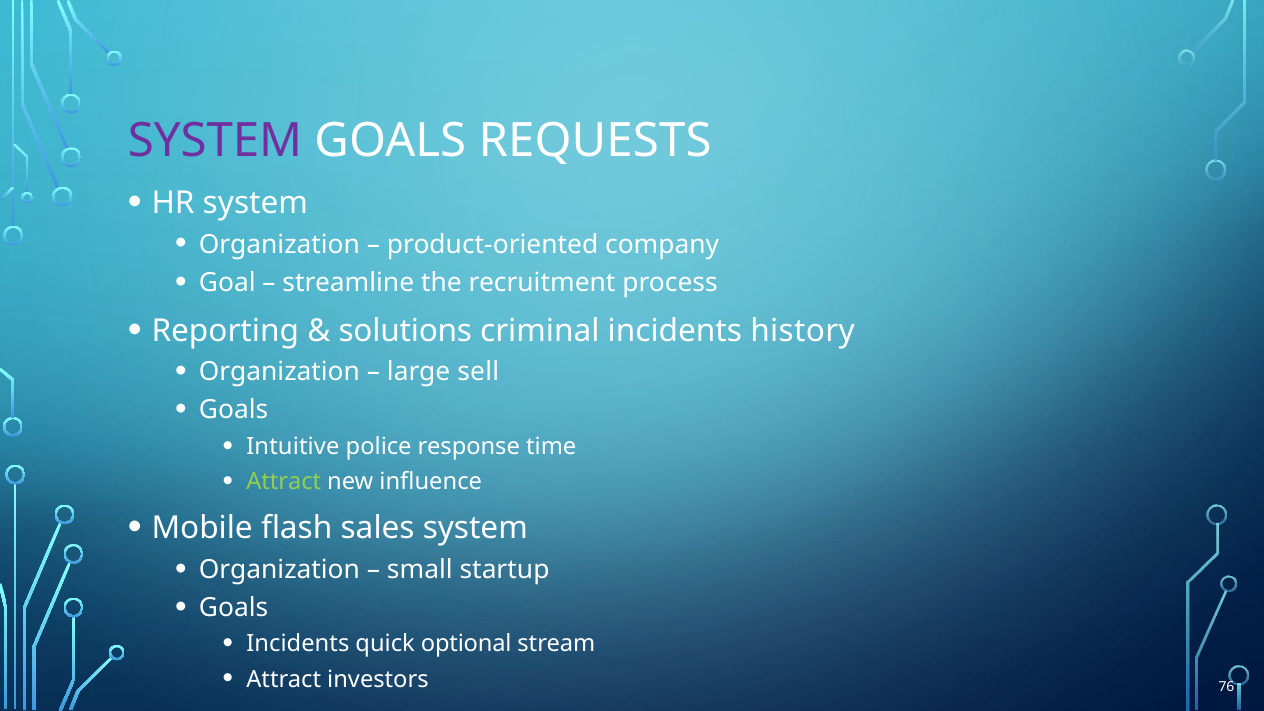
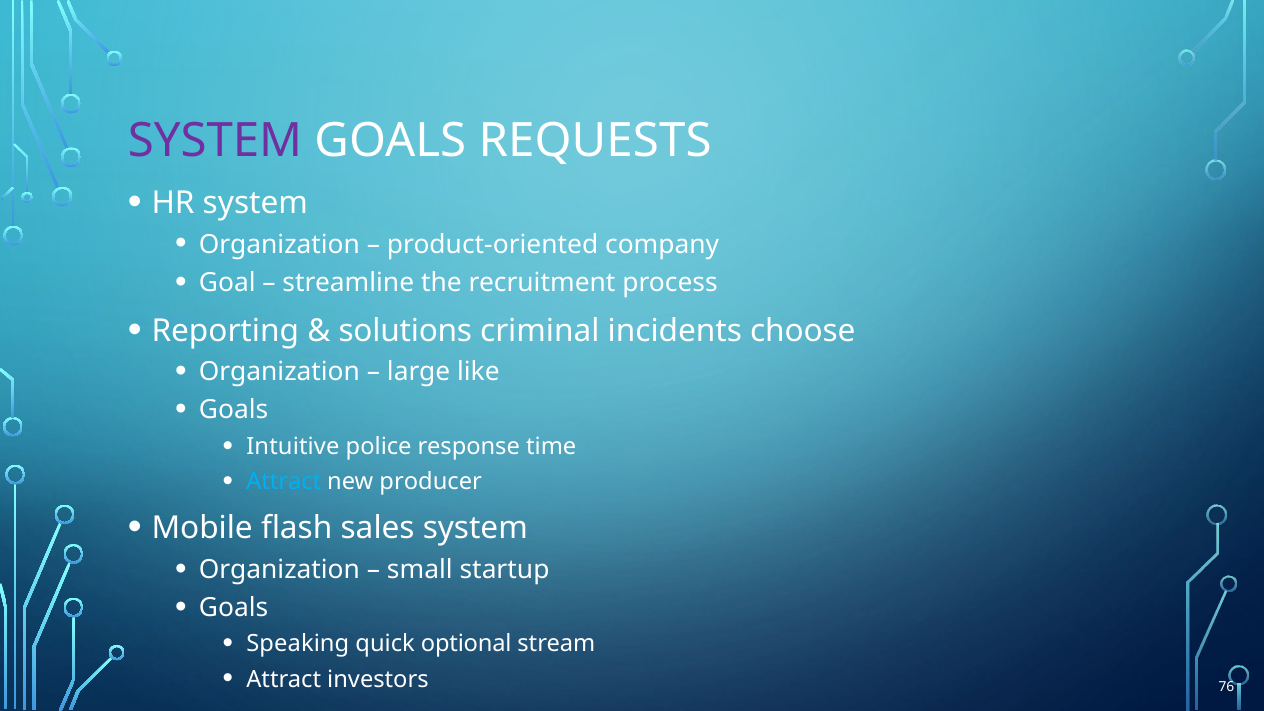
history: history -> choose (803, 331)
sell: sell -> like (478, 372)
Attract colour: light green -> light blue (284, 482)
influence: influence -> producer (431, 482)
Incidents: Incidents -> Speaking (298, 644)
